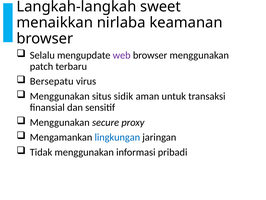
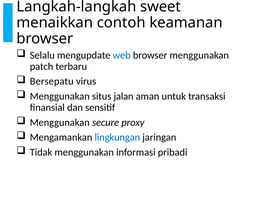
nirlaba: nirlaba -> contoh (121, 23)
web colour: purple -> blue (122, 55)
sidik: sidik -> jalan (124, 96)
